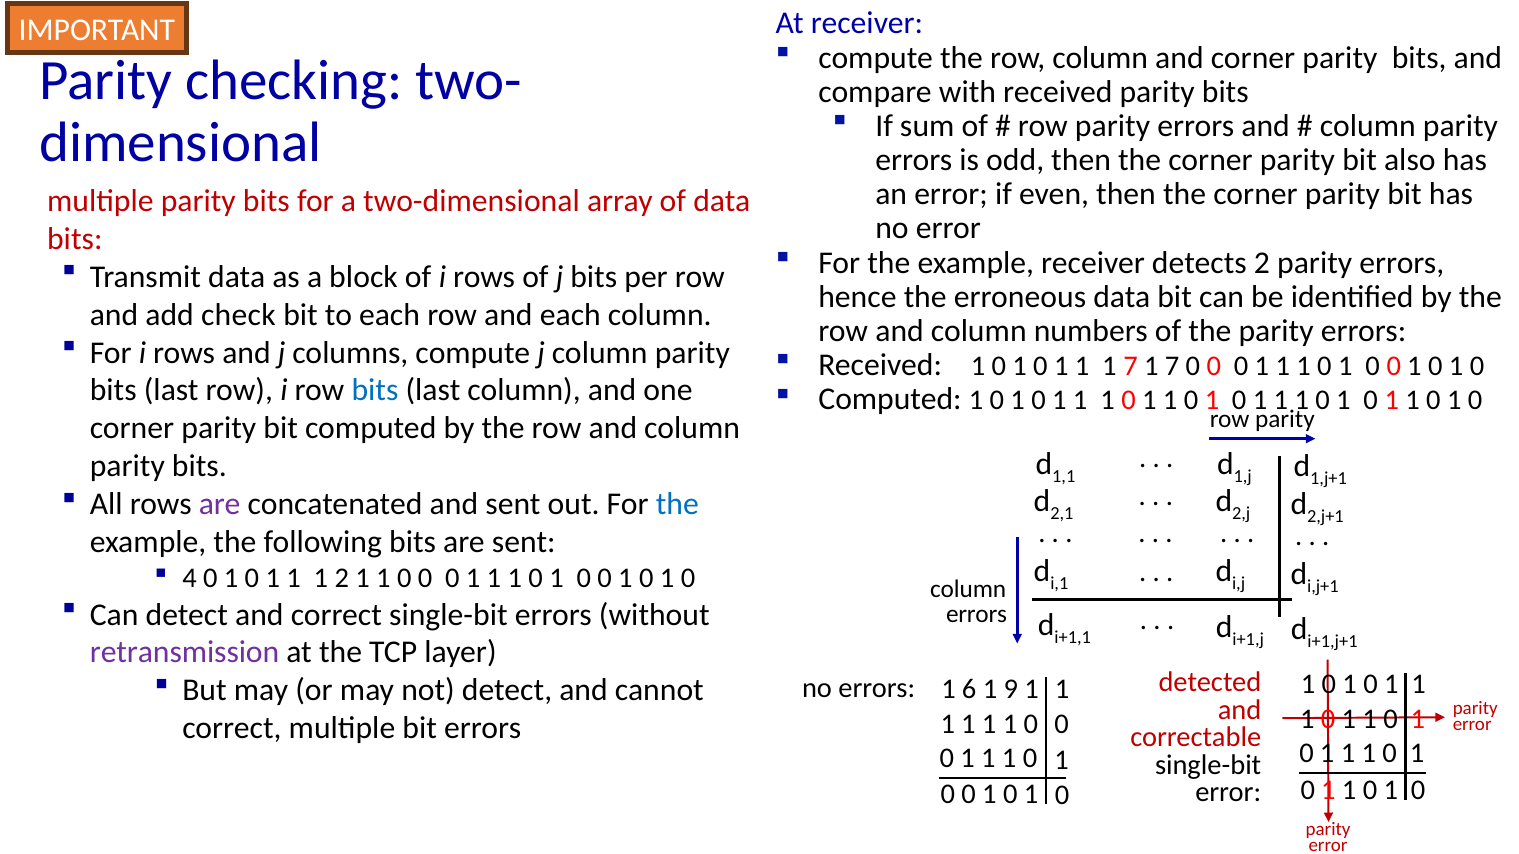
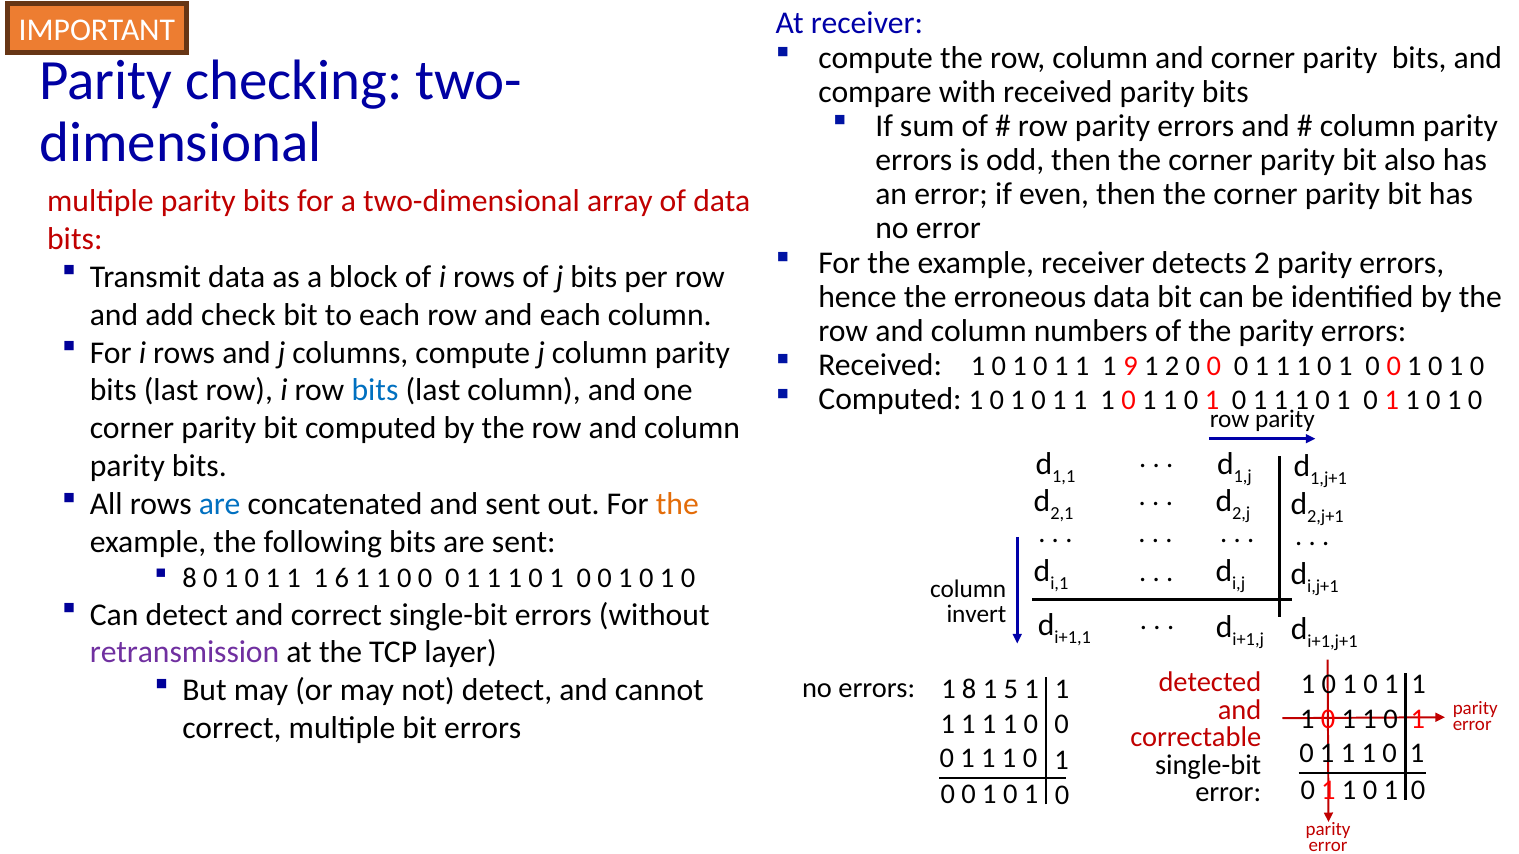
1 1 7: 7 -> 9 (1131, 366)
7: 7 -> 2 (1172, 366)
are colour: purple -> blue (220, 505)
the colour: blue -> orange (677, 505)
4: 4 -> 8 (190, 579)
1 2: 2 -> 6 (342, 579)
errors: errors -> invert (976, 614)
1 6: 6 -> 8 (969, 690)
9: 9 -> 5 (1011, 690)
